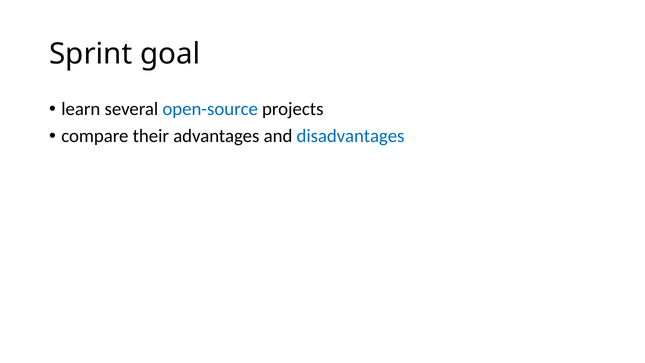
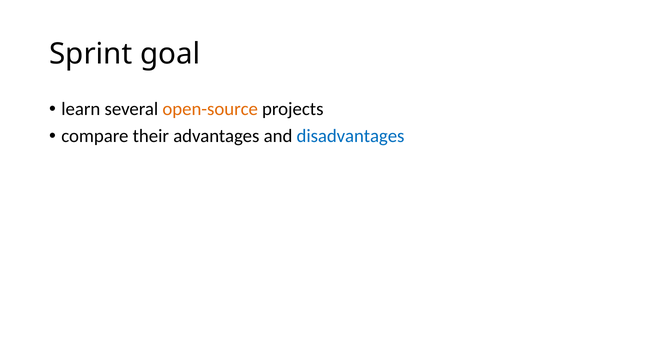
open-source colour: blue -> orange (210, 109)
